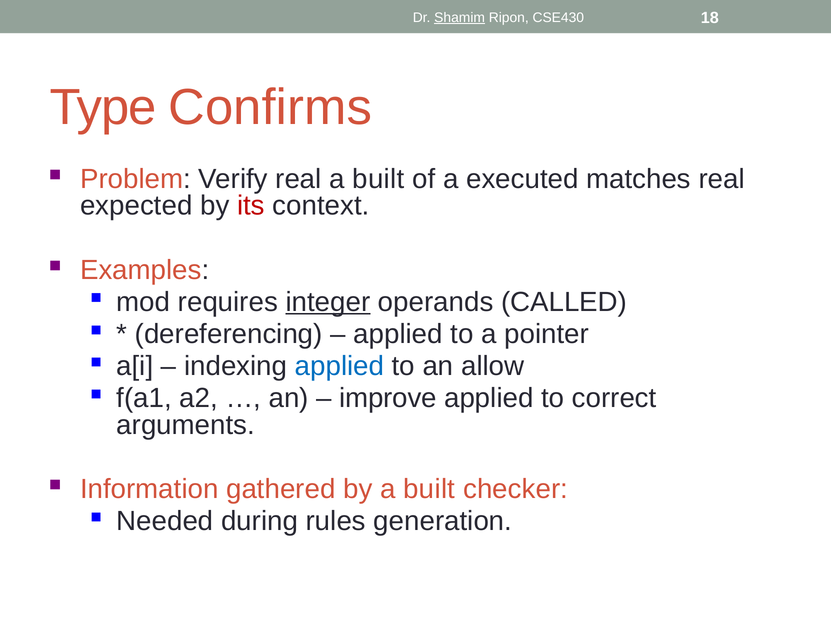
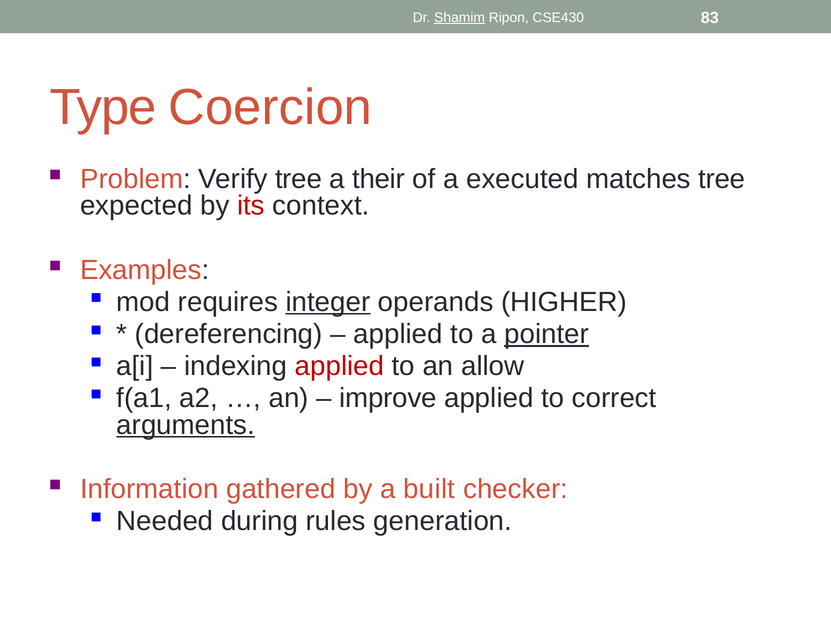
18: 18 -> 83 (710, 18)
Confirms: Confirms -> Coercion (270, 107)
Verify real: real -> tree (299, 179)
built: built -> their (379, 179)
matches real: real -> tree (722, 179)
CALLED: CALLED -> HIGHER (564, 302)
pointer underline: none -> present (547, 334)
applied colour: blue -> red (340, 366)
arguments underline: none -> present (186, 425)
